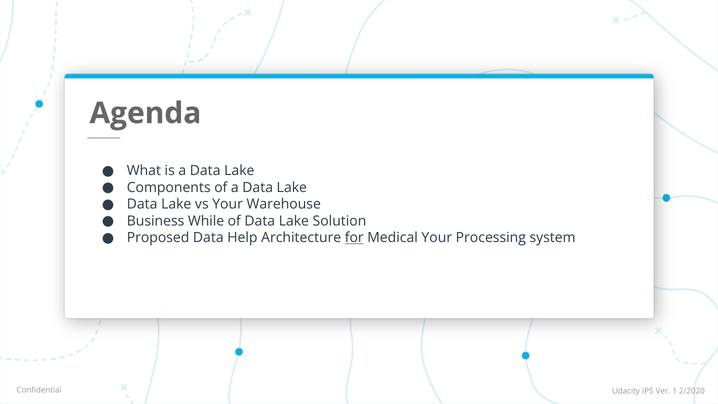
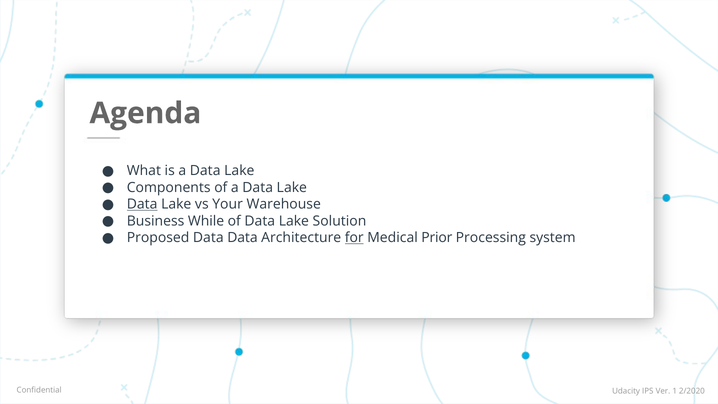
Data underline: none -> present (142, 204)
Data Help: Help -> Data (242, 238)
Medical Your: Your -> Prior (437, 238)
